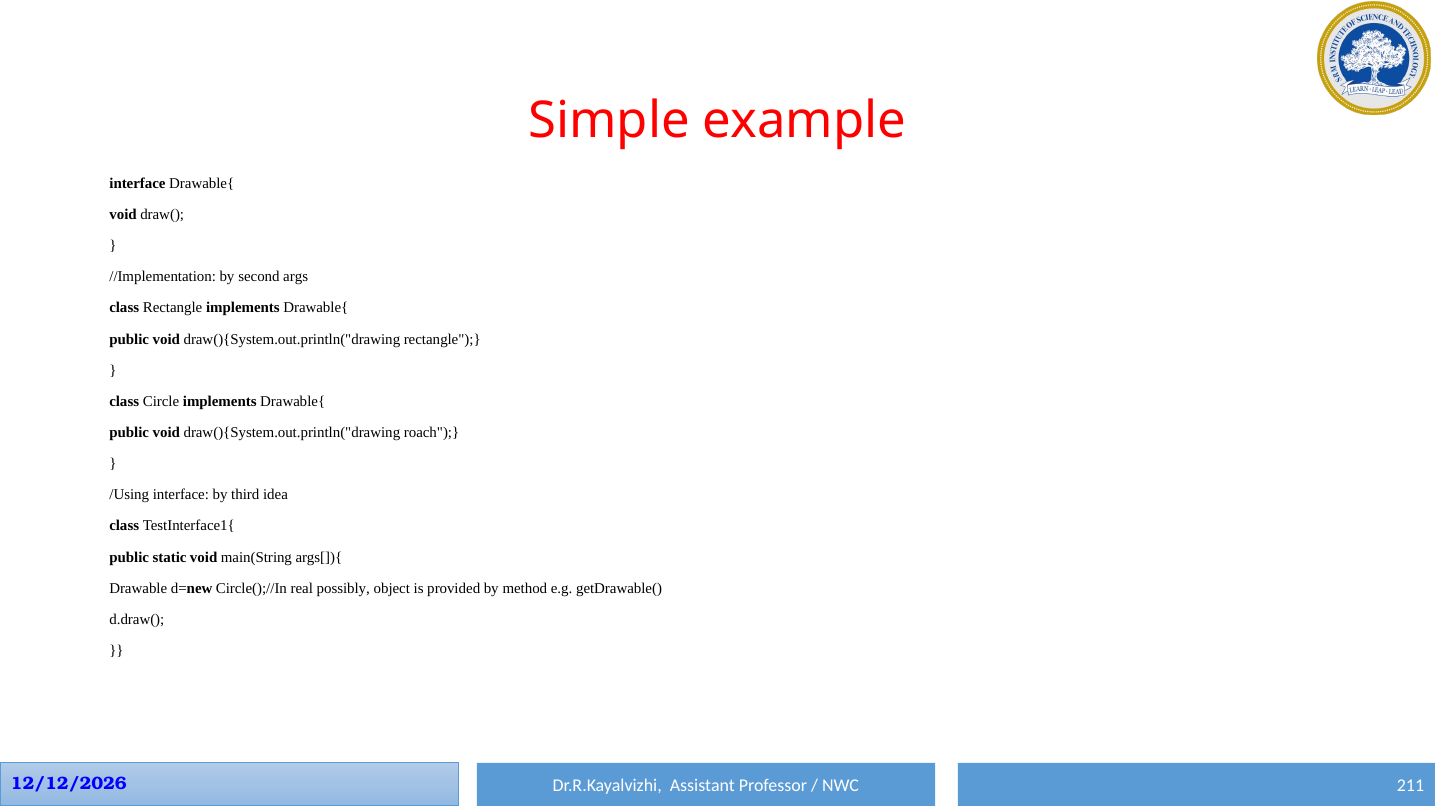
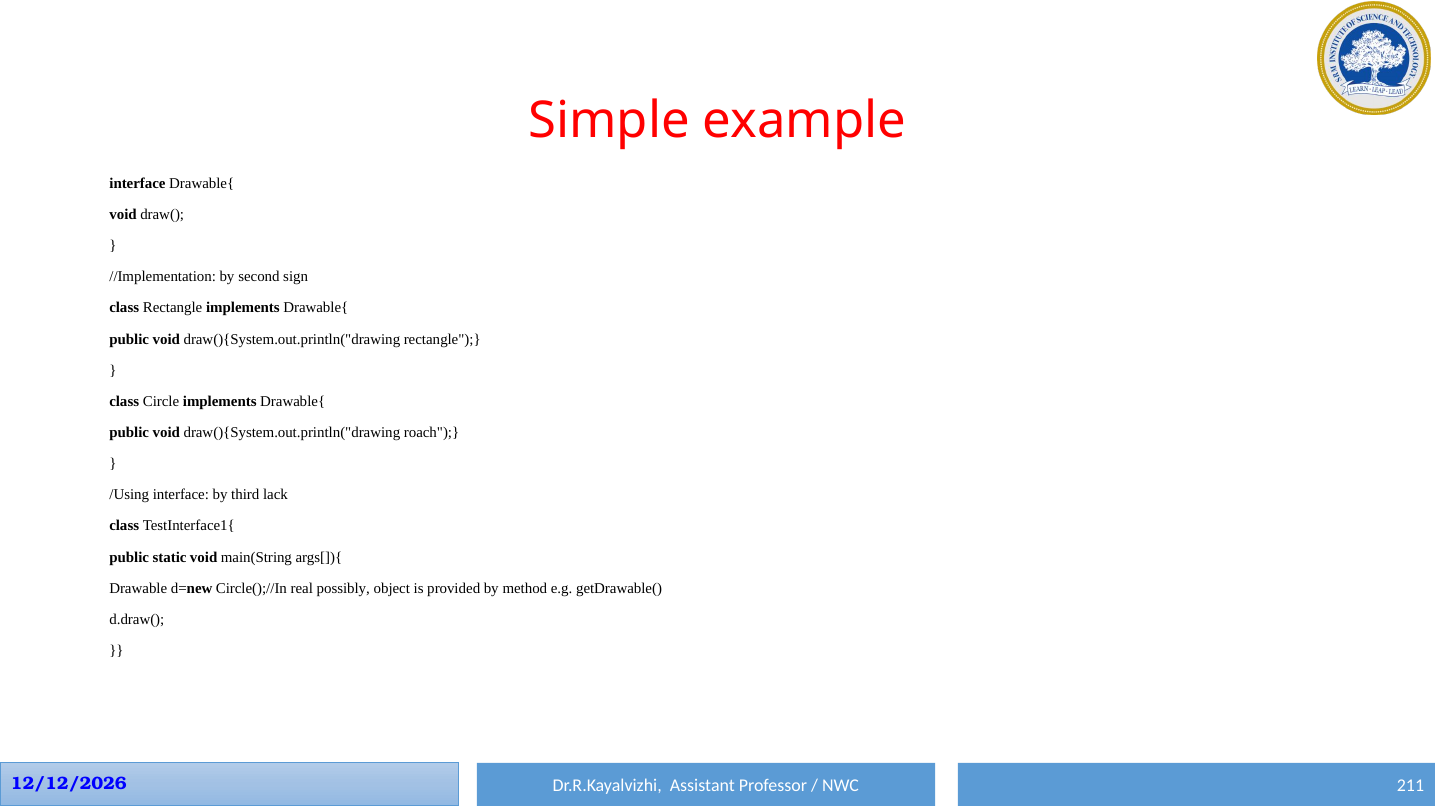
args: args -> sign (296, 277)
idea: idea -> lack (275, 495)
